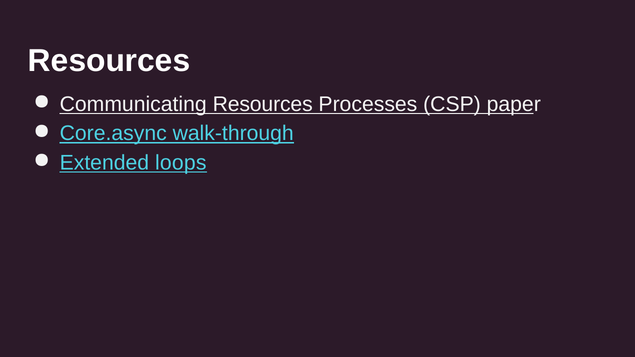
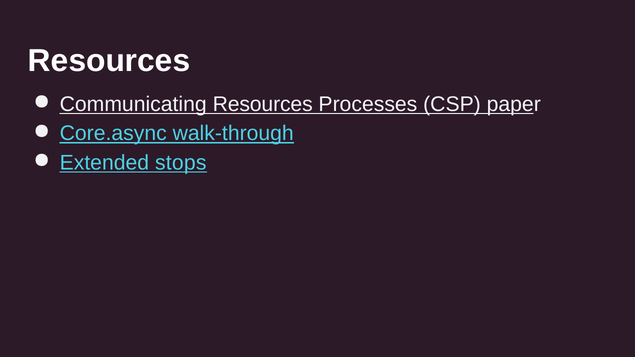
loops: loops -> stops (181, 163)
